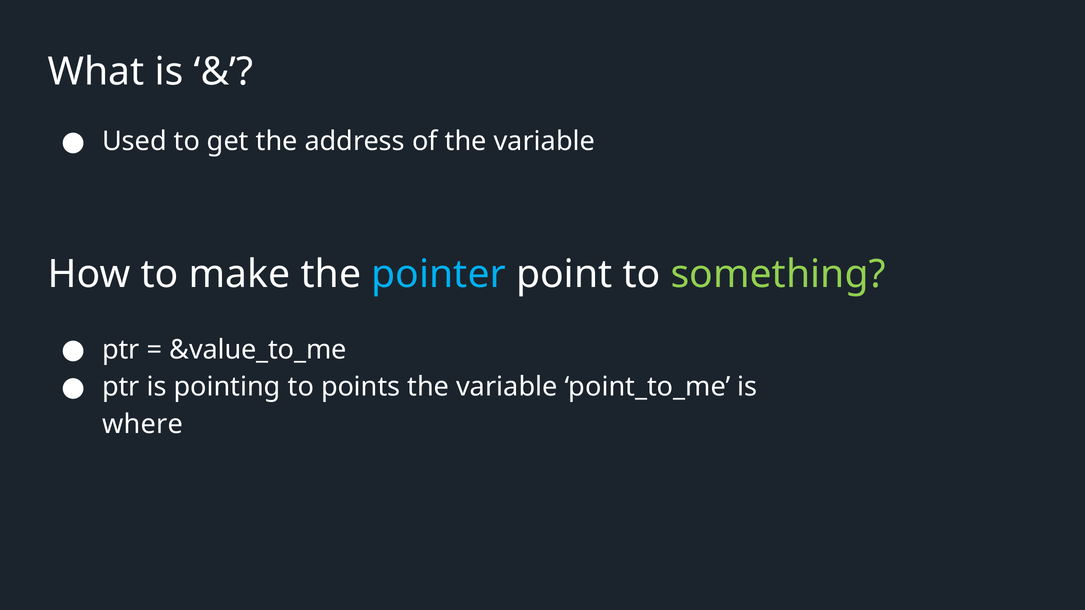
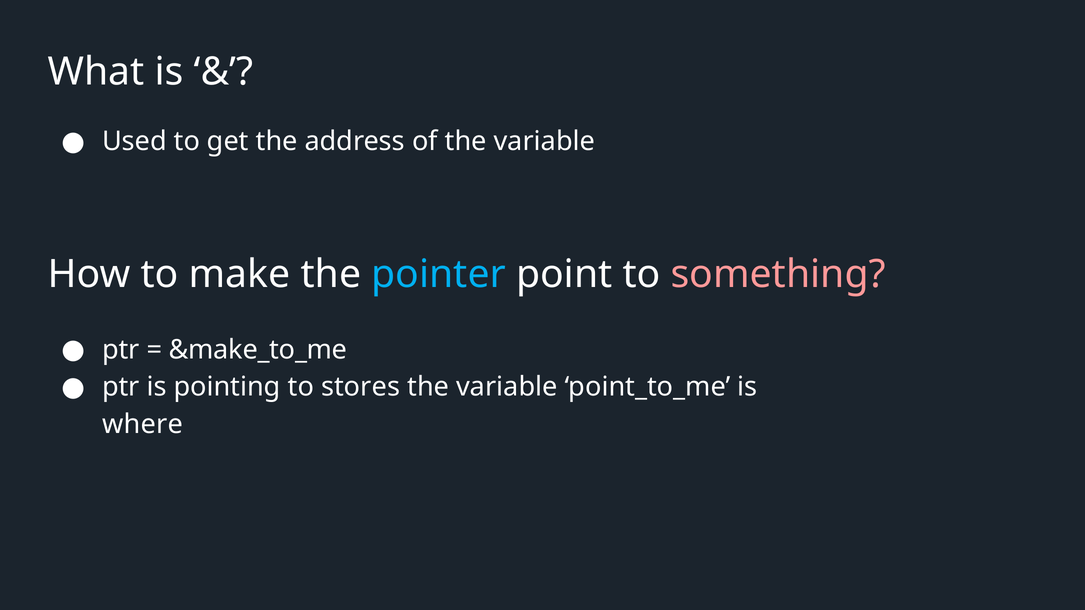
something colour: light green -> pink (778, 274)
&value_to_me: &value_to_me -> &make_to_me (258, 350)
points: points -> stores (361, 387)
